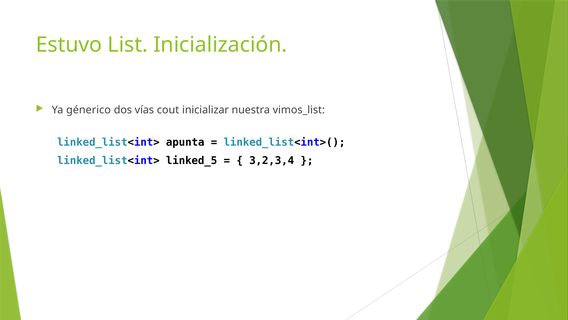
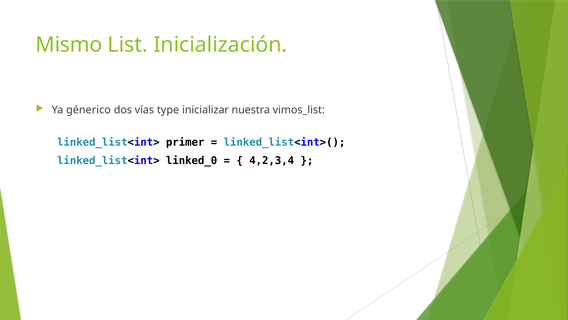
Estuvo: Estuvo -> Mismo (69, 45)
cout: cout -> type (168, 110)
apunta: apunta -> primer (185, 142)
linked_5: linked_5 -> linked_0 (192, 160)
3,2,3,4: 3,2,3,4 -> 4,2,3,4 (272, 160)
